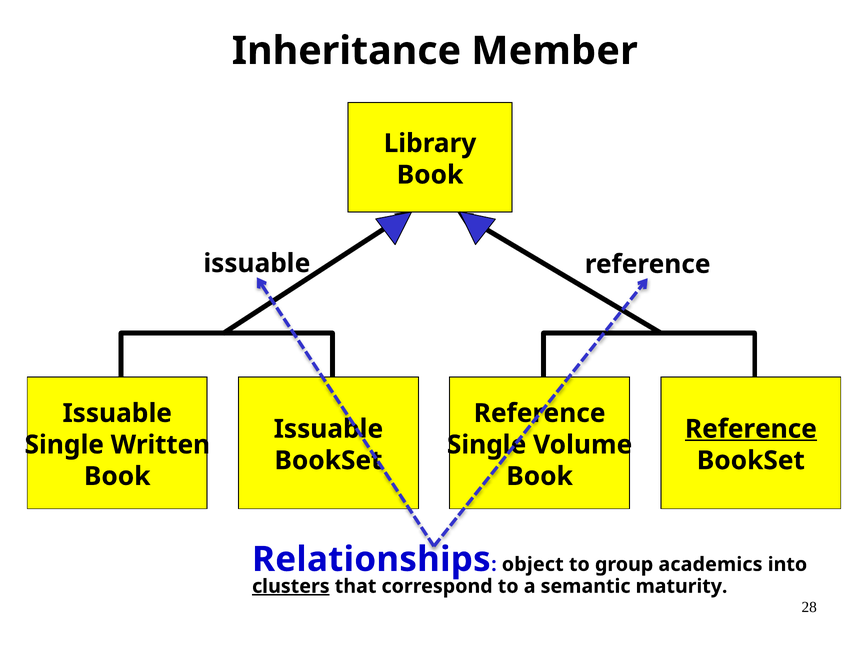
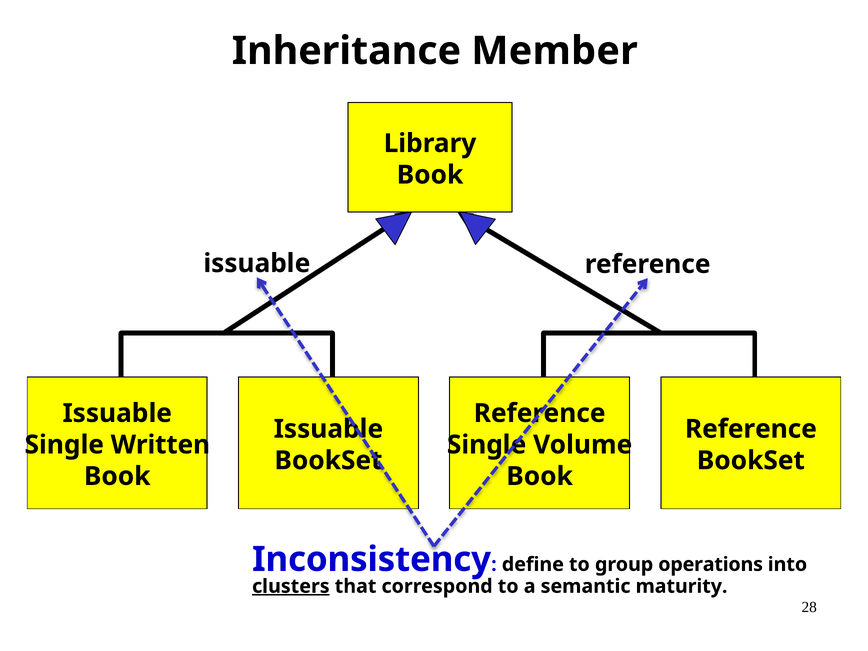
Reference underline: present -> none (751, 429)
Relationships: Relationships -> Inconsistency (372, 559)
object: object -> define (533, 564)
academics: academics -> operations (711, 564)
